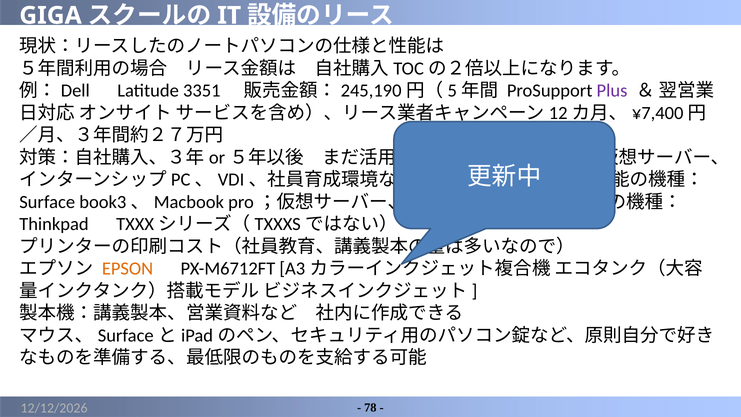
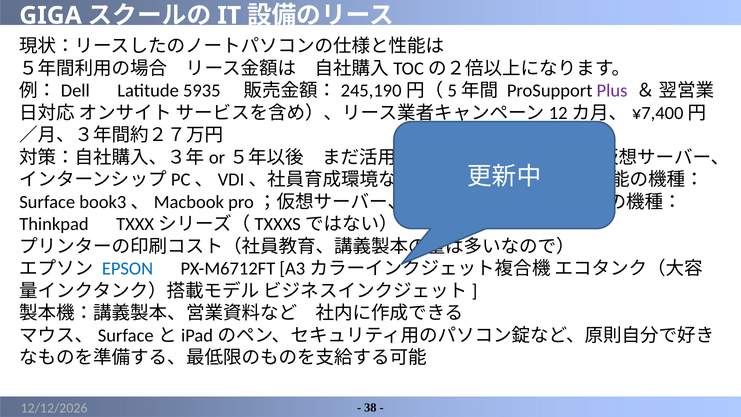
3351: 3351 -> 5935 (202, 91)
EPSON colour: orange -> blue (128, 269)
78: 78 -> 38 (370, 407)
